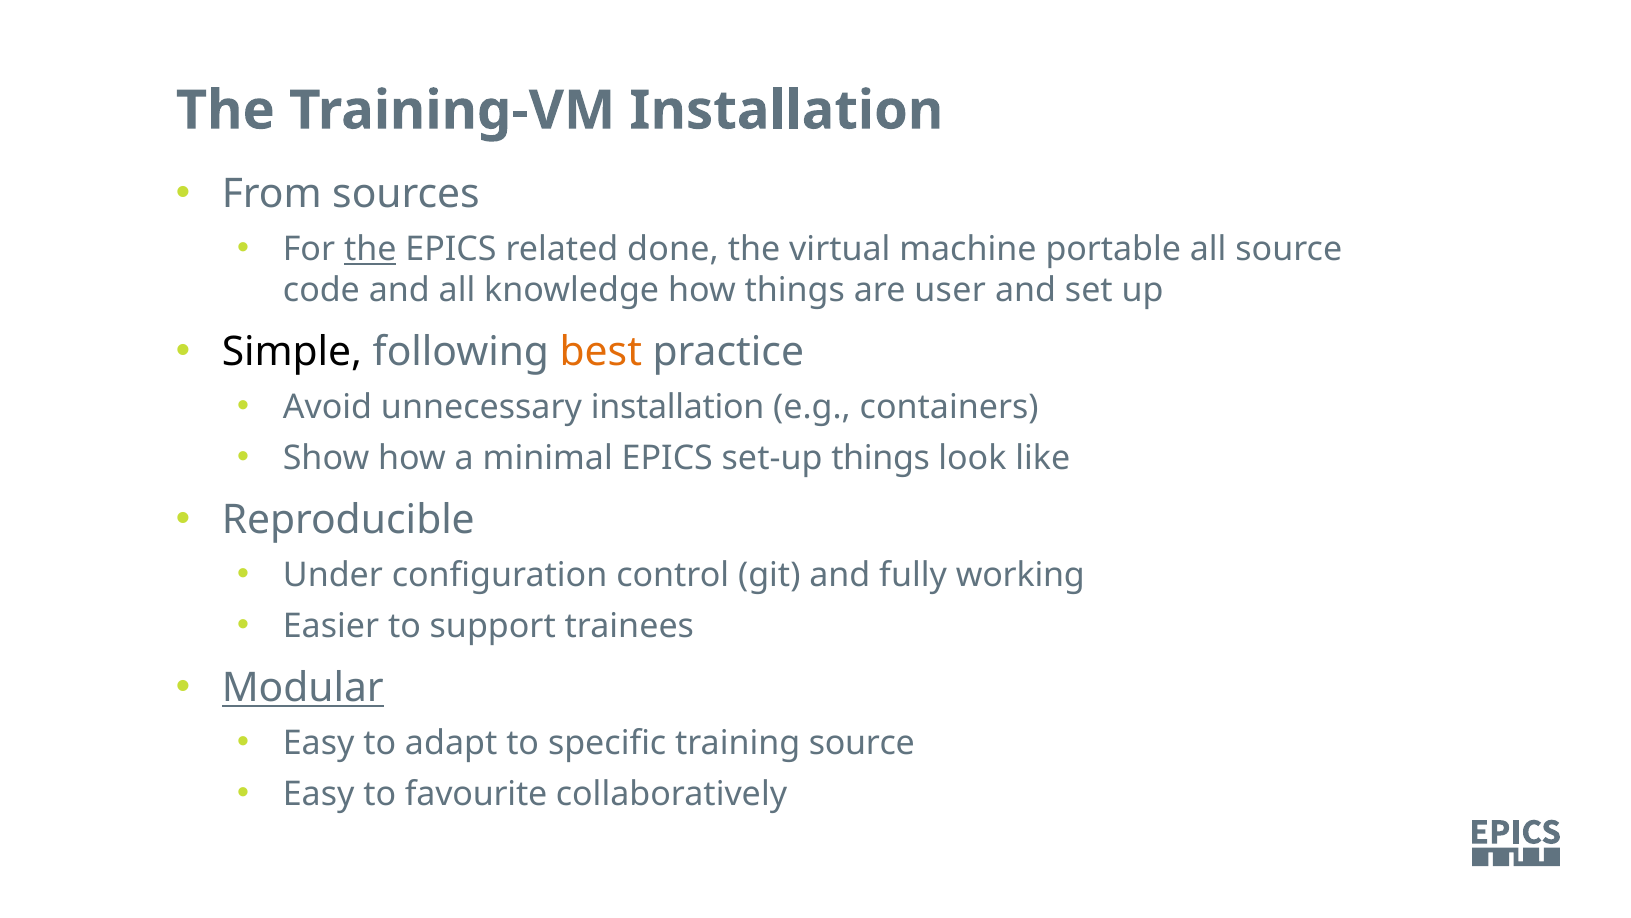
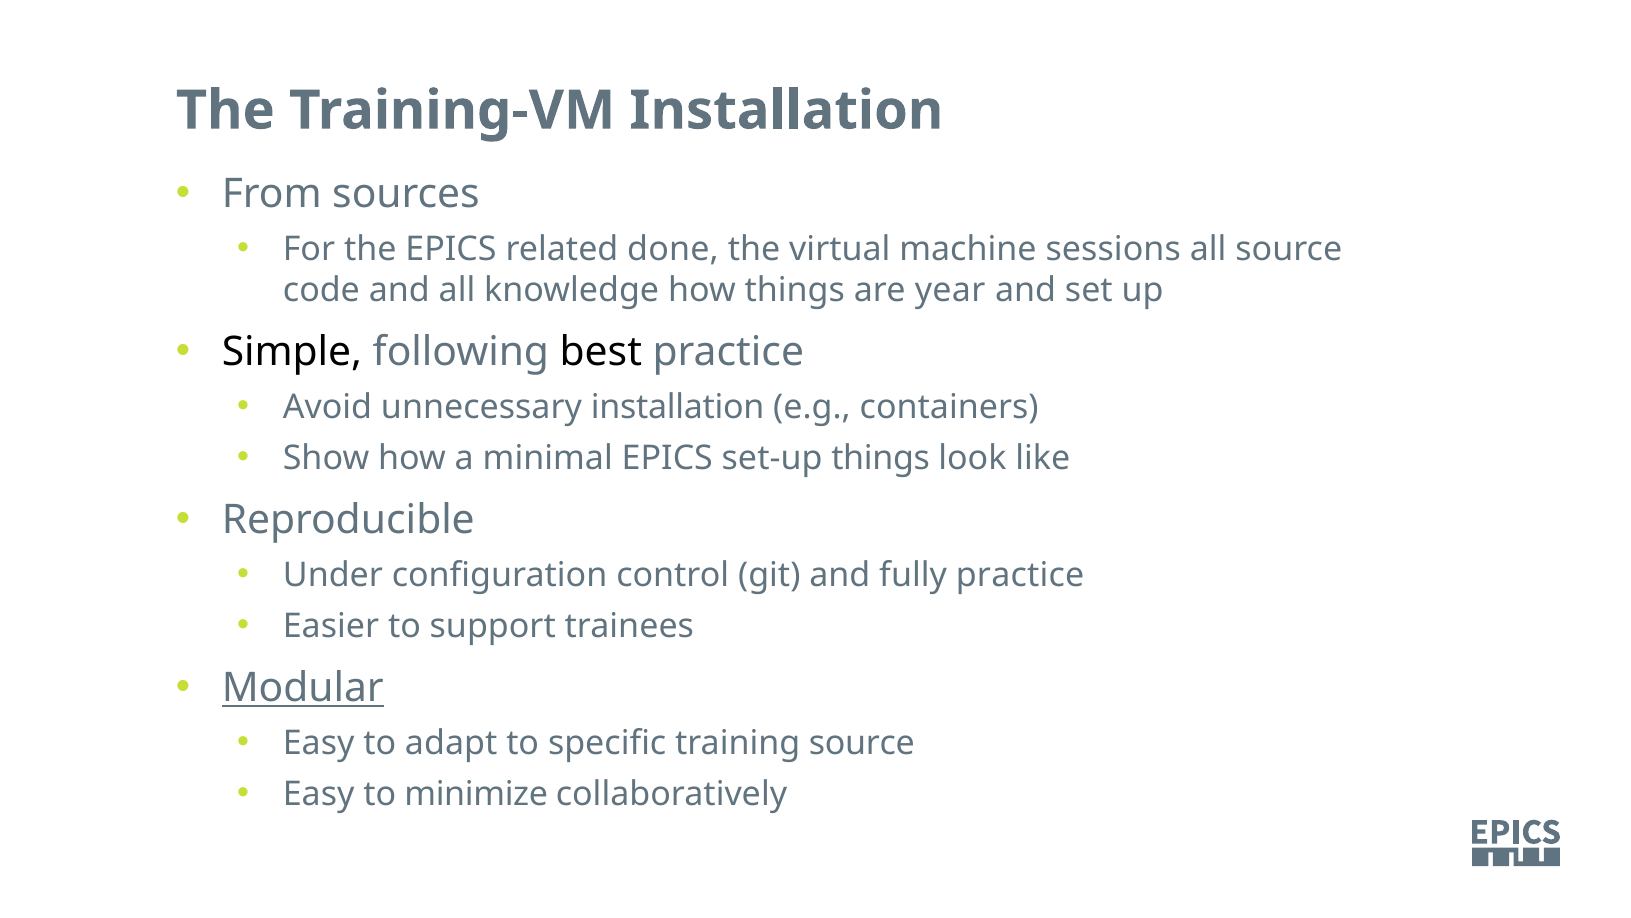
the underline: present -> none (370, 249)
portable: portable -> sessions (1113, 249)
user: user -> year (950, 290)
best colour: orange -> black (601, 352)
fully working: working -> practice (1020, 575)
favourite: favourite -> minimize (476, 794)
